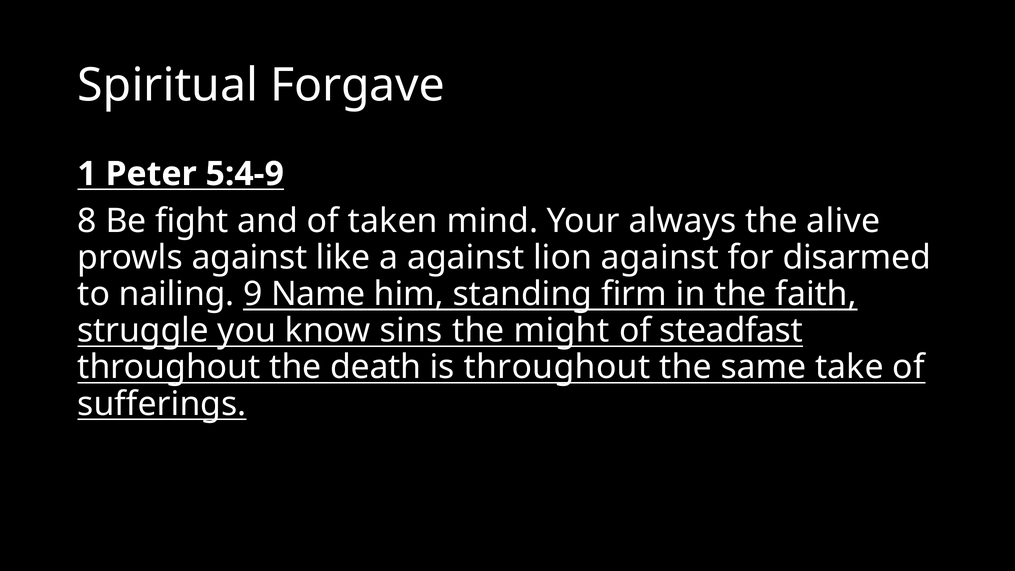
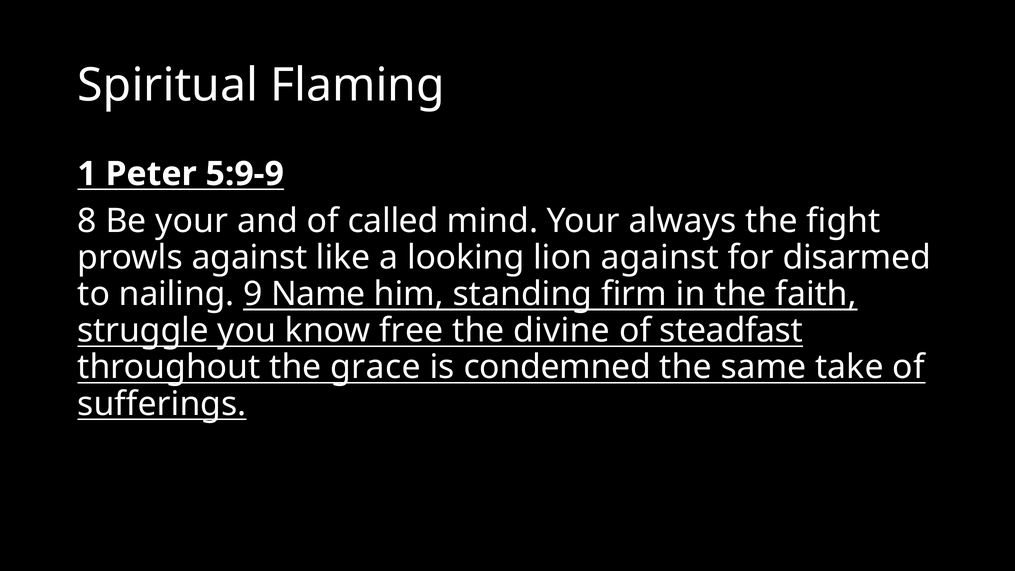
Forgave: Forgave -> Flaming (357, 85)
5:4-9: 5:4-9 -> 5:9-9 (245, 174)
Be fight: fight -> your (192, 221)
taken: taken -> called (393, 221)
alive: alive -> fight (843, 221)
a against: against -> looking (466, 258)
sins: sins -> free (411, 331)
might: might -> divine (562, 331)
death: death -> grace (376, 367)
is throughout: throughout -> condemned (557, 367)
